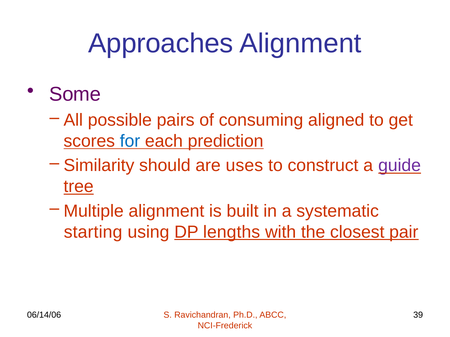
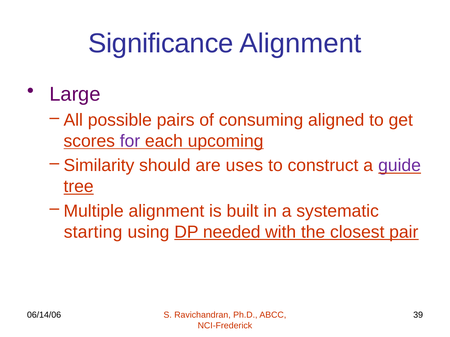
Approaches: Approaches -> Significance (161, 44)
Some: Some -> Large (75, 94)
for colour: blue -> purple (130, 141)
prediction: prediction -> upcoming (226, 141)
lengths: lengths -> needed (232, 232)
